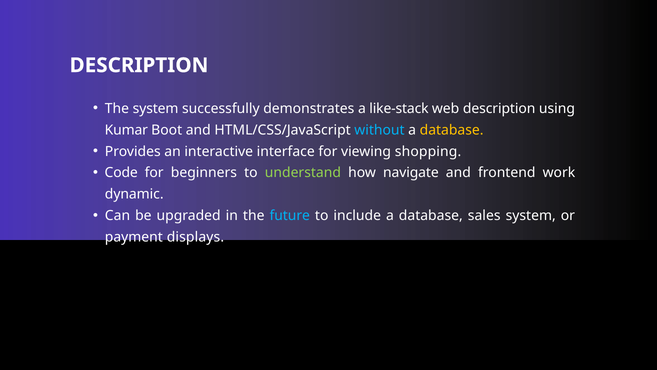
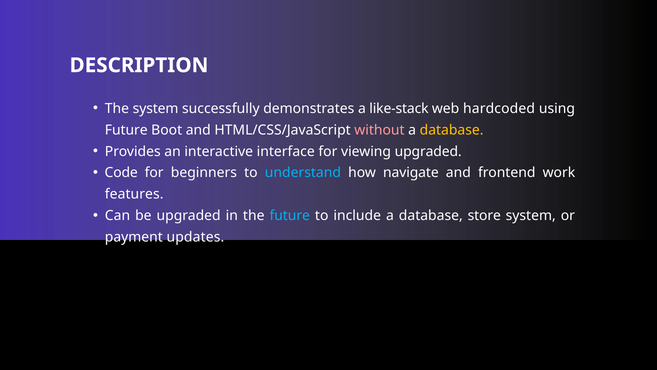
web description: description -> hardcoded (499, 108)
Kumar: Kumar -> Future (126, 130)
without colour: light blue -> pink (379, 130)
viewing shopping: shopping -> upgraded (428, 151)
understand colour: light green -> light blue (303, 173)
dynamic: dynamic -> features (134, 194)
sales: sales -> store (484, 216)
displays: displays -> updates (195, 237)
